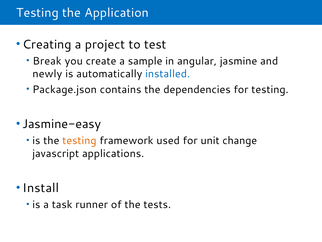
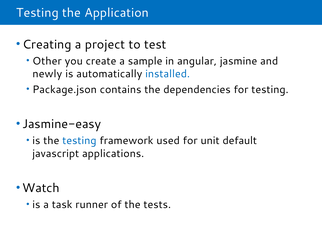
Break: Break -> Other (47, 61)
testing colour: orange -> blue (79, 140)
change: change -> default (240, 140)
Install: Install -> Watch (41, 188)
